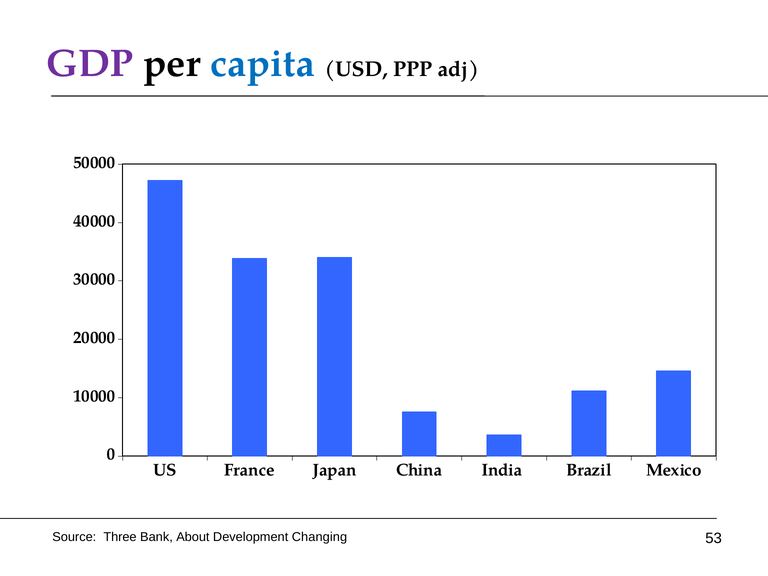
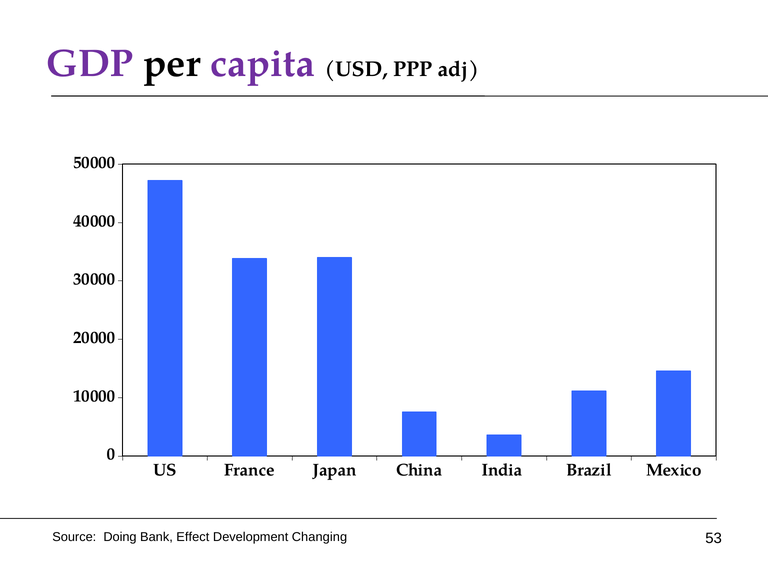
capita colour: blue -> purple (263, 63)
Three: Three -> Doing (120, 537)
About: About -> Effect (193, 537)
